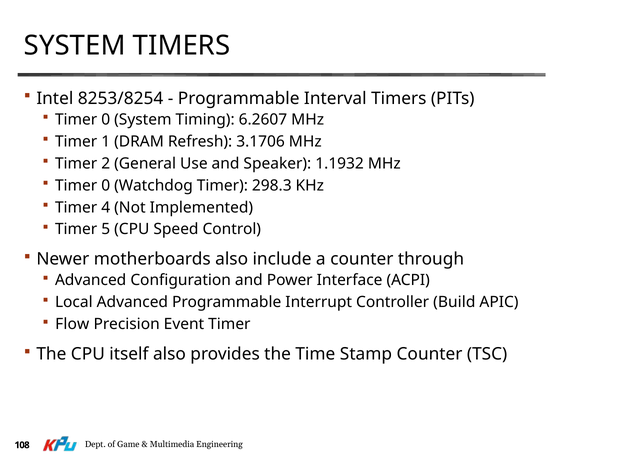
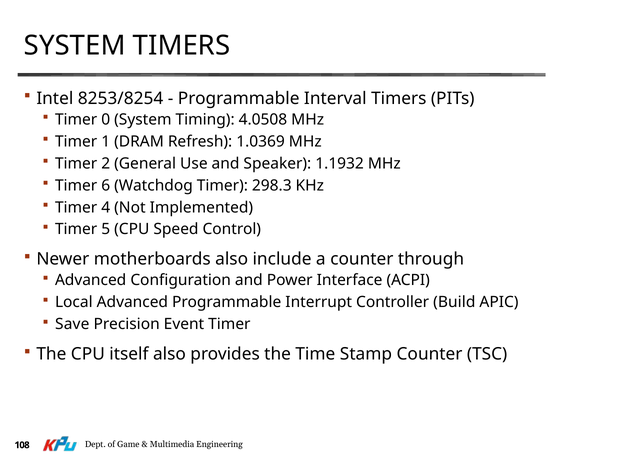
6.2607: 6.2607 -> 4.0508 (263, 119)
3.1706: 3.1706 -> 1.0369 (261, 141)
0: 0 -> 6 (106, 185)
Flow: Flow -> Save (72, 324)
